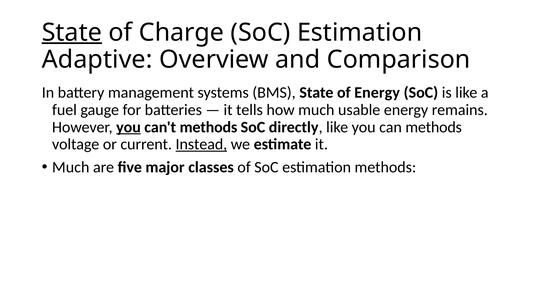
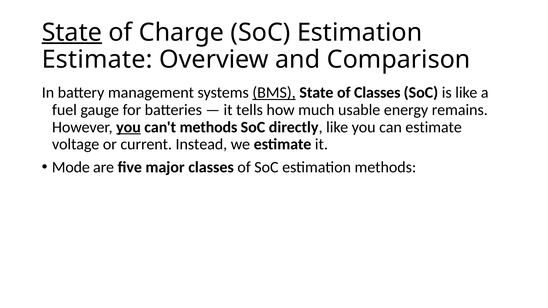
Adaptive: Adaptive -> Estimate (97, 60)
BMS underline: none -> present (274, 93)
of Energy: Energy -> Classes (377, 93)
can methods: methods -> estimate (434, 127)
Instead underline: present -> none (201, 144)
Much: Much -> Mode (71, 167)
